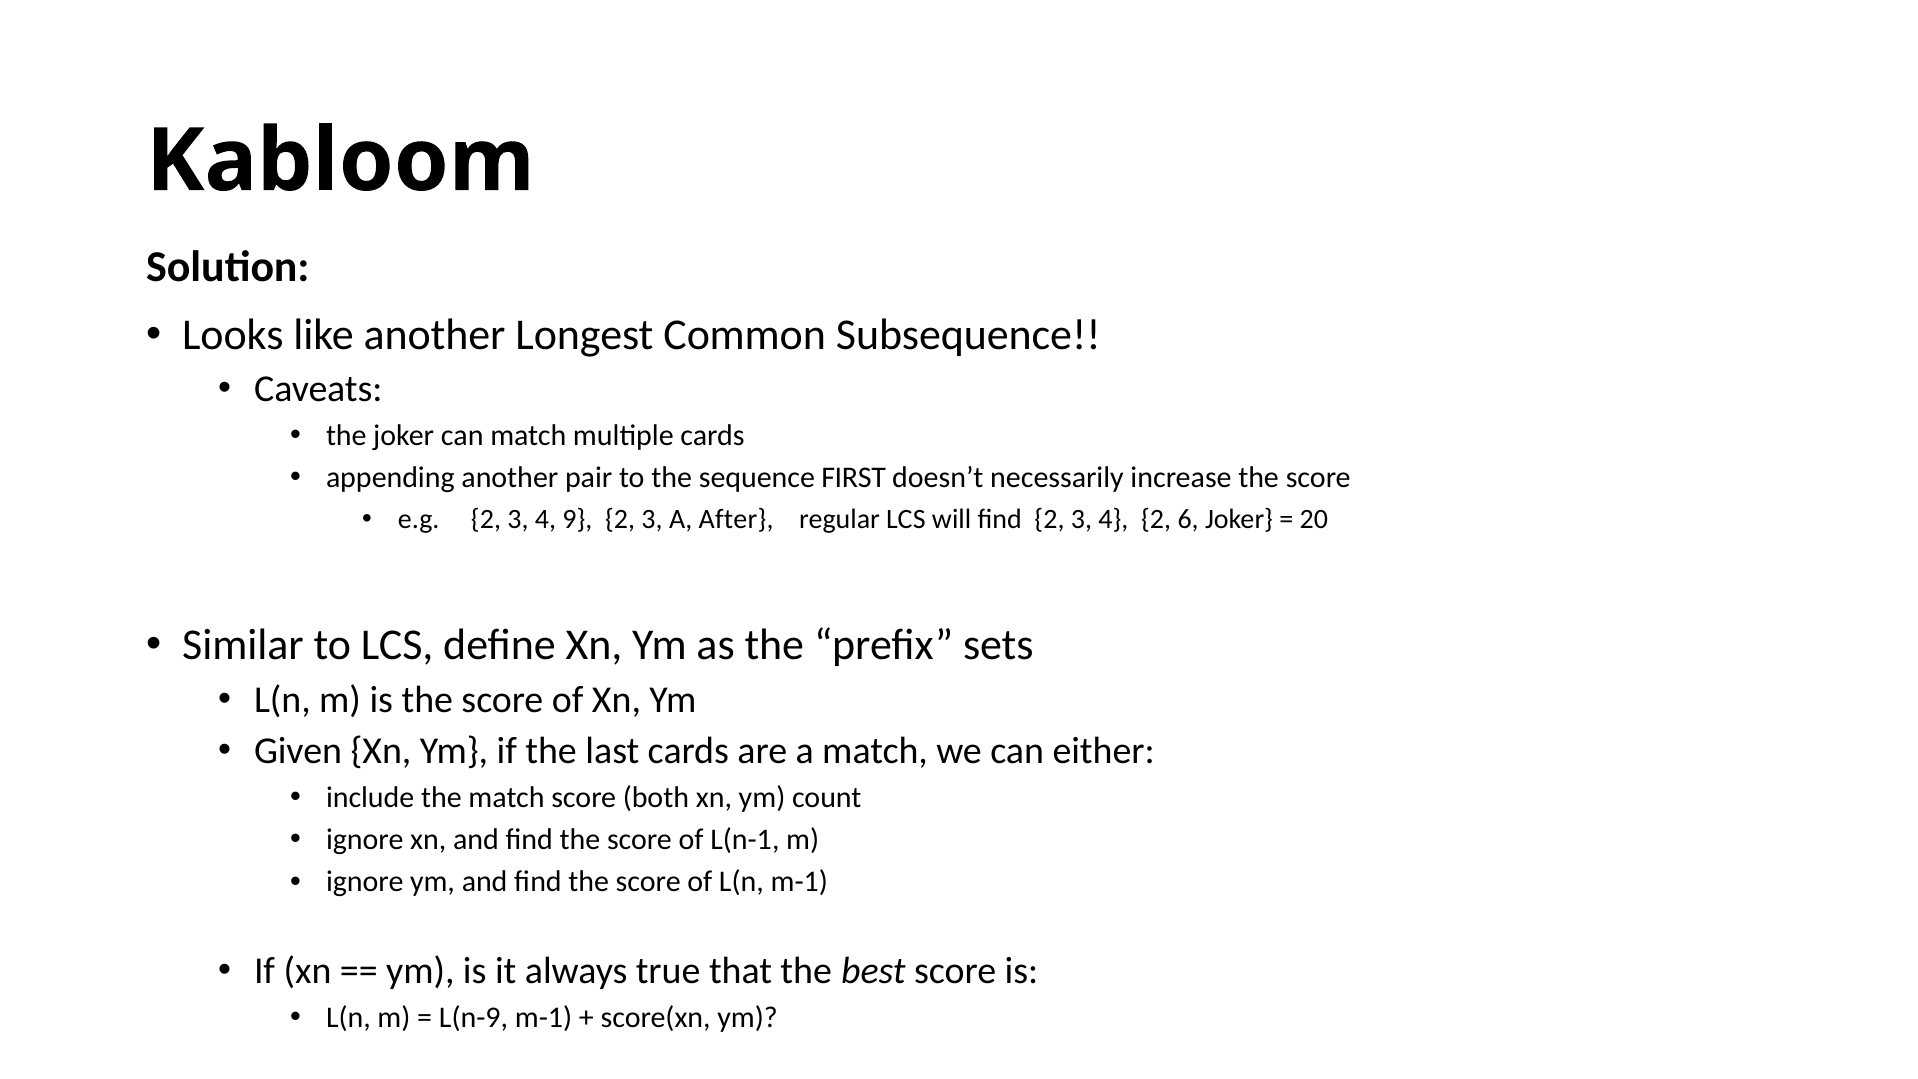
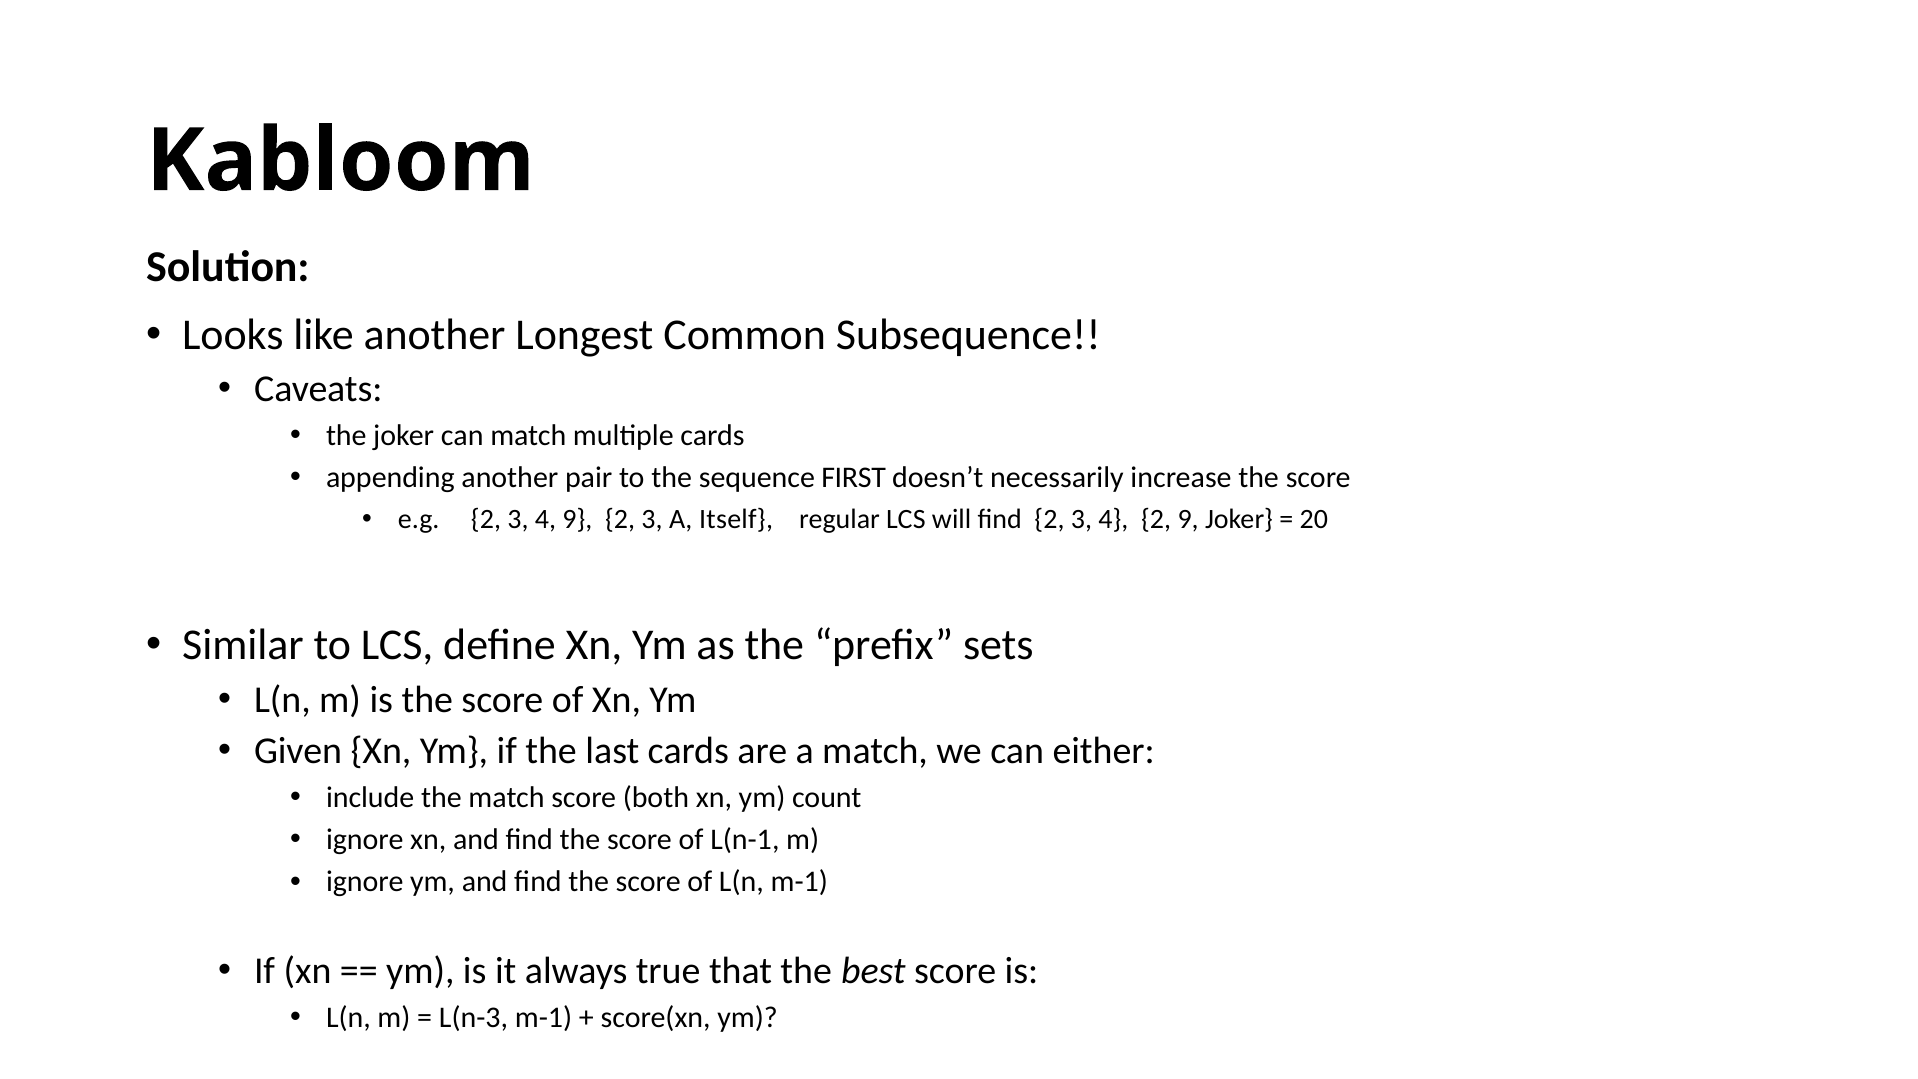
After: After -> Itself (736, 519)
2 6: 6 -> 9 (1188, 519)
L(n-9: L(n-9 -> L(n-3 (473, 1018)
